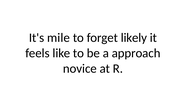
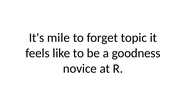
likely: likely -> topic (134, 38)
approach: approach -> goodness (136, 53)
